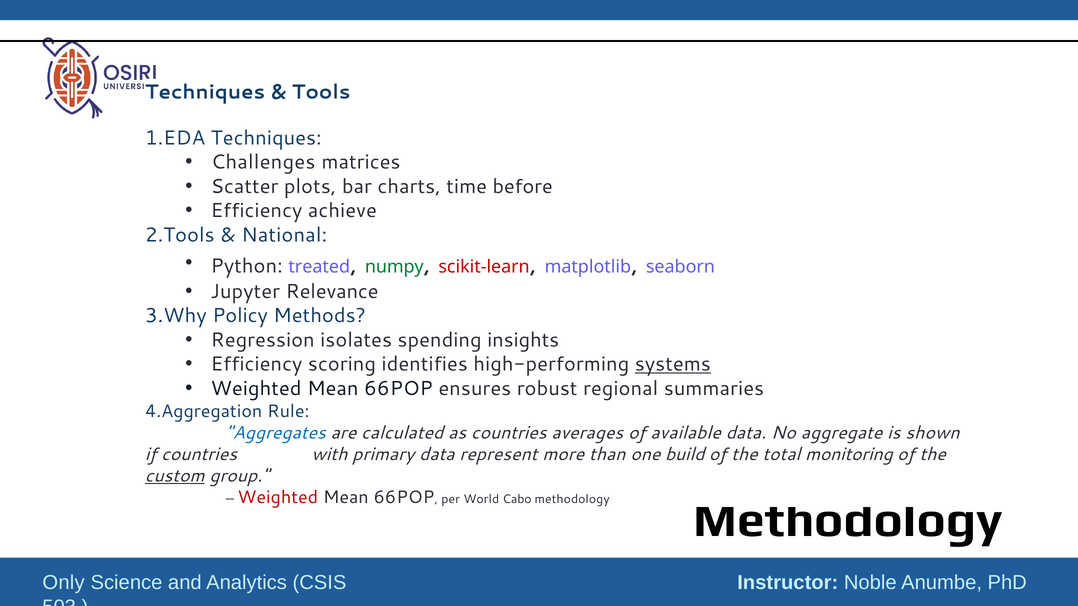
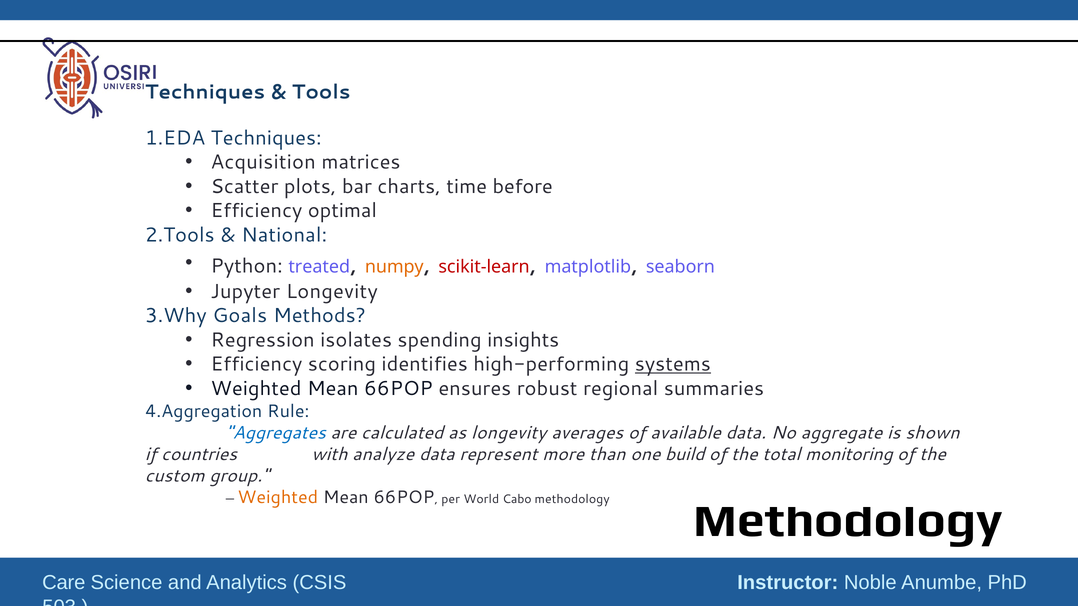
Challenges: Challenges -> Acquisition (263, 162)
achieve: achieve -> optimal (342, 211)
numpy colour: green -> orange (394, 267)
Jupyter Relevance: Relevance -> Longevity (332, 292)
Policy: Policy -> Goals (240, 316)
as countries: countries -> longevity (509, 433)
primary: primary -> analyze (383, 455)
custom underline: present -> none (175, 476)
Weighted colour: red -> orange (278, 498)
Only: Only -> Care (64, 583)
